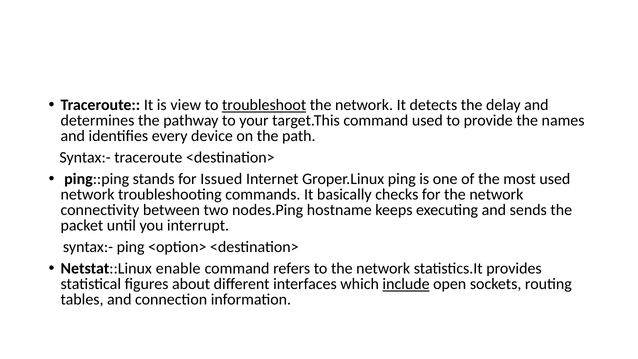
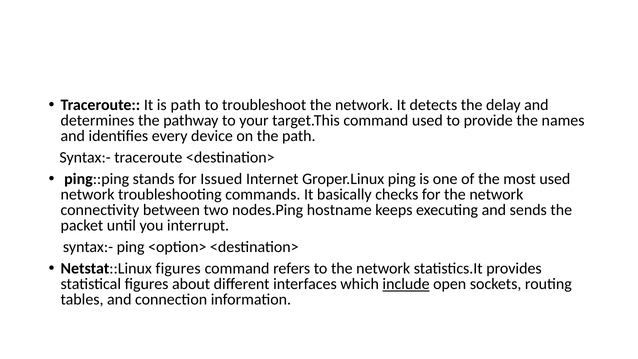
is view: view -> path (186, 105)
troubleshoot underline: present -> none (264, 105)
Netstat::Linux enable: enable -> figures (178, 268)
